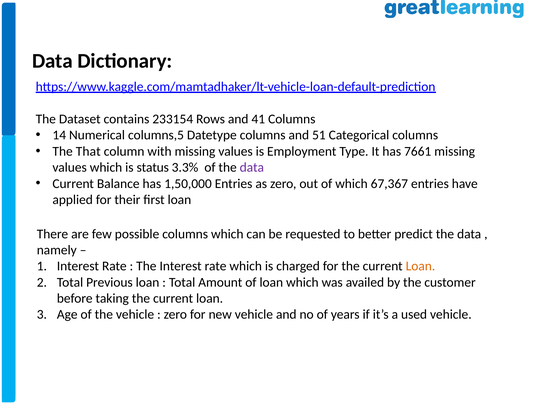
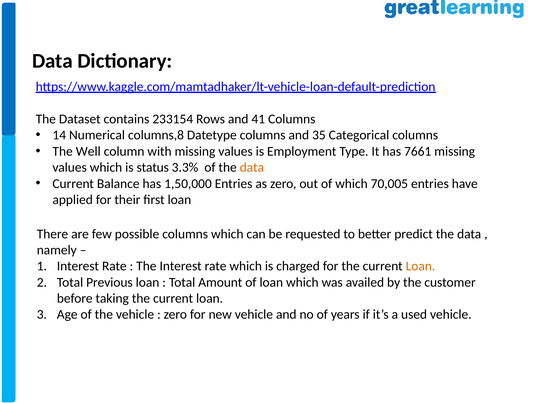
columns,5: columns,5 -> columns,8 (156, 135)
51: 51 -> 35 (319, 135)
That: That -> Well (88, 151)
data colour: purple -> orange (252, 167)
67,367: 67,367 -> 70,005 (389, 183)
